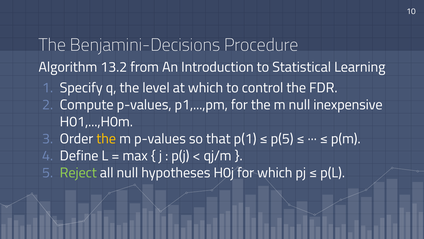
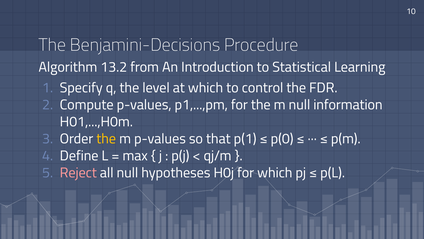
inexpensive: inexpensive -> information (348, 105)
p(5: p(5 -> p(0 (282, 139)
Reject colour: light green -> pink (78, 172)
